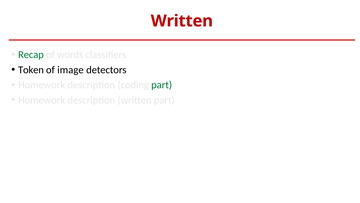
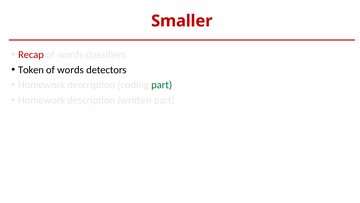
Written: Written -> Smaller (182, 21)
Recap colour: green -> red (31, 55)
image: image -> words (70, 70)
